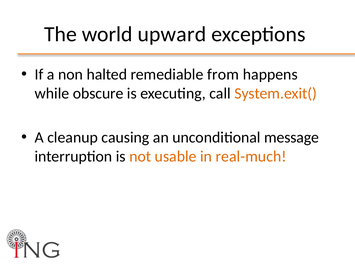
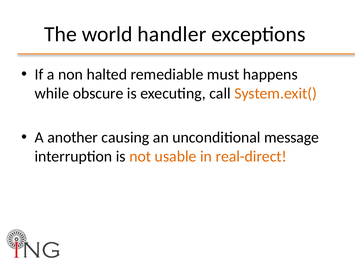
upward: upward -> handler (172, 34)
from: from -> must (223, 74)
cleanup: cleanup -> another (73, 138)
real-much: real-much -> real-direct (251, 157)
